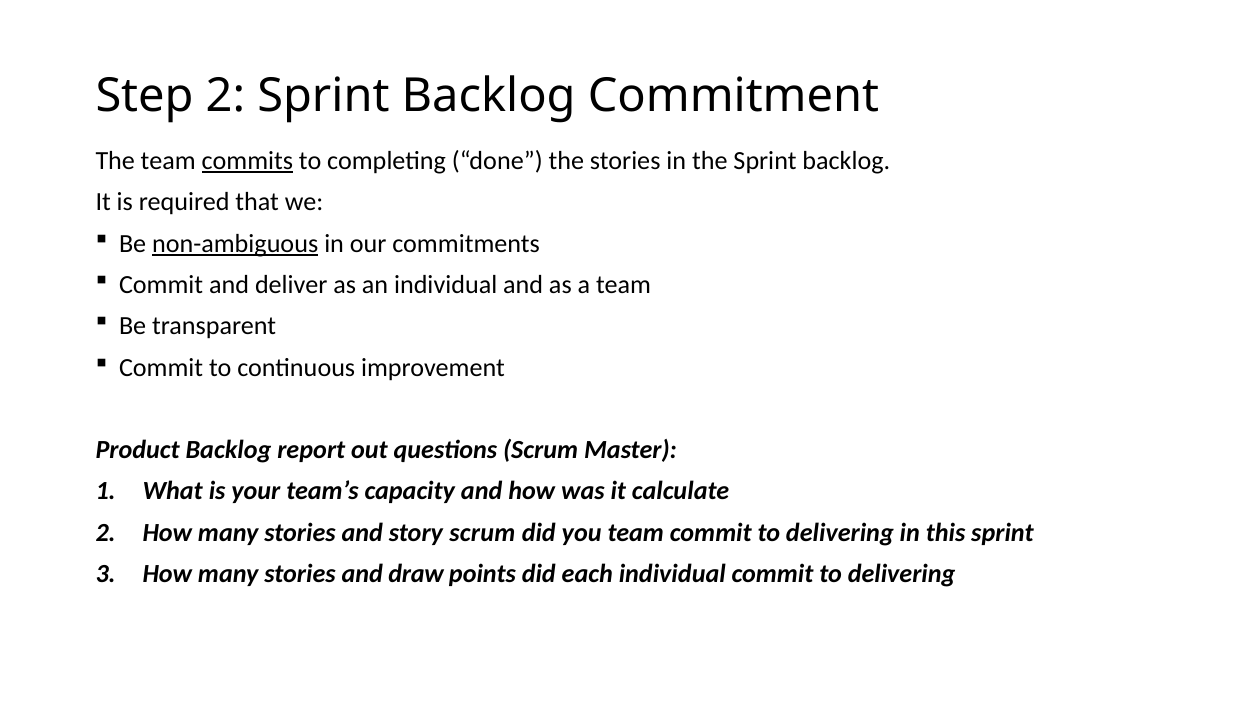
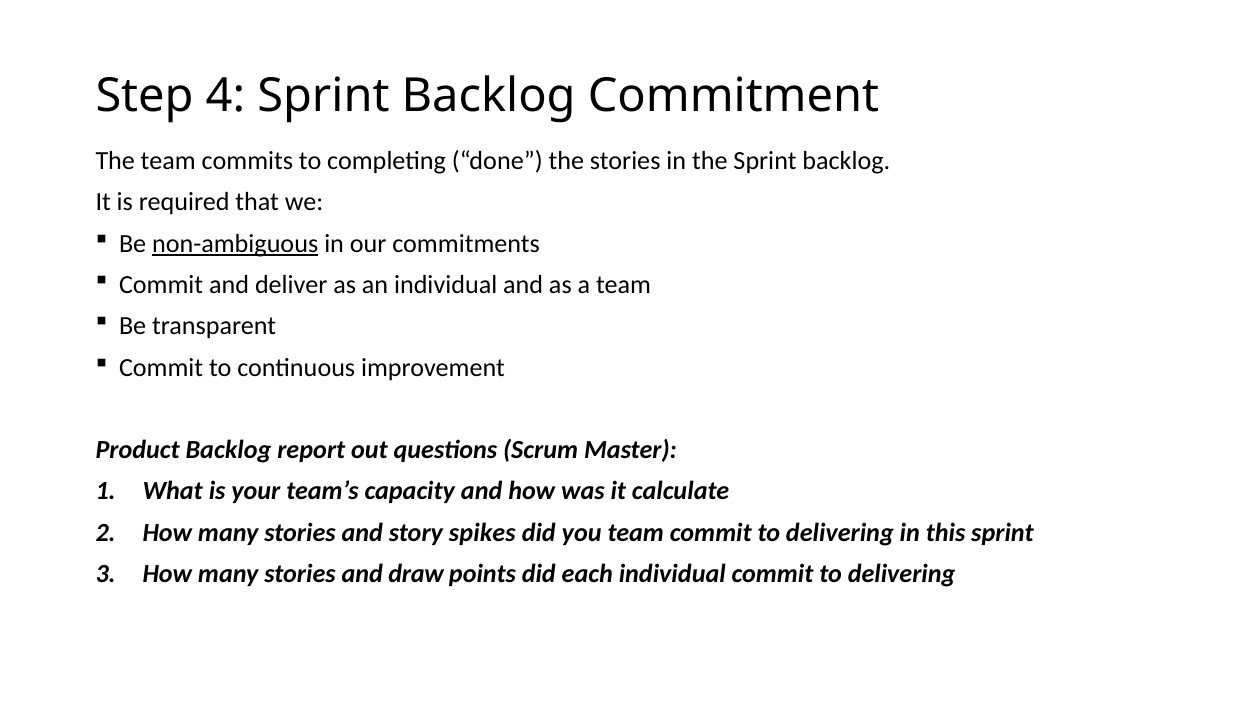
Step 2: 2 -> 4 (225, 96)
commits underline: present -> none (247, 161)
story scrum: scrum -> spikes (482, 532)
